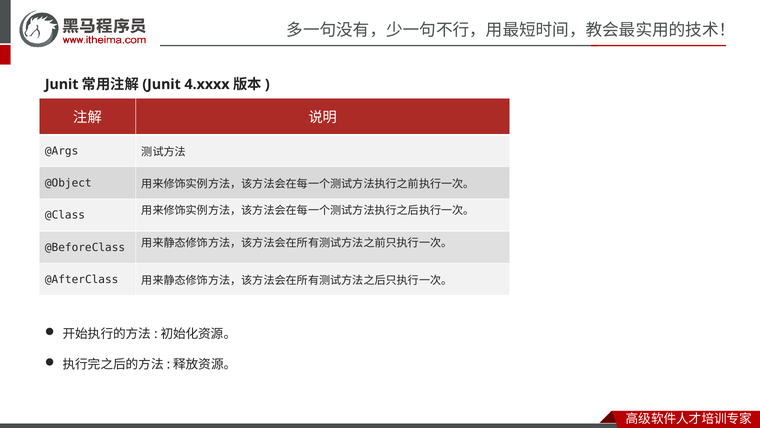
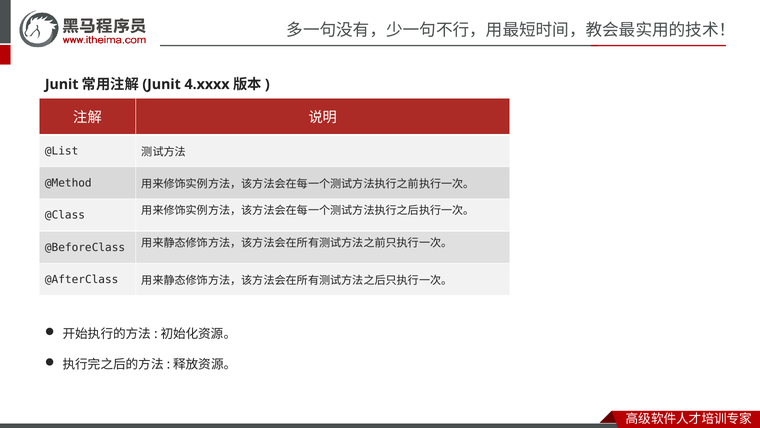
@Args: @Args -> @List (62, 151)
@Object: @Object -> @Method (68, 183)
